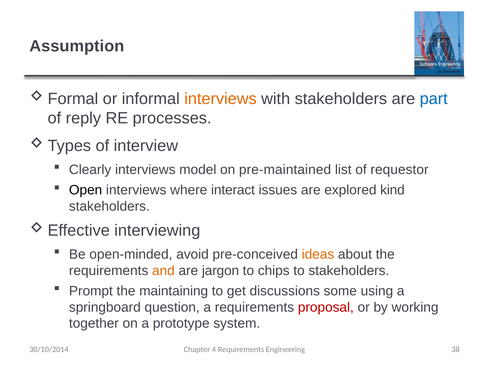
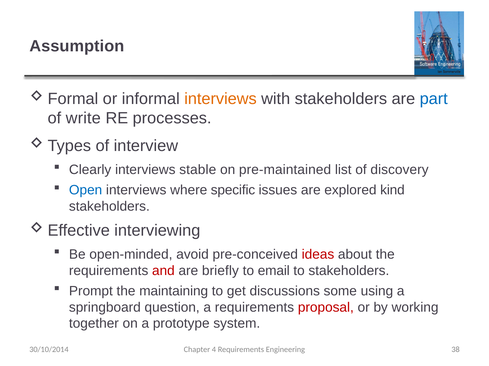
reply: reply -> write (83, 118)
model: model -> stable (198, 170)
requestor: requestor -> discovery (400, 170)
Open colour: black -> blue (86, 190)
interact: interact -> specific (233, 190)
ideas colour: orange -> red (318, 255)
and colour: orange -> red (163, 271)
jargon: jargon -> briefly (220, 271)
chips: chips -> email (274, 271)
